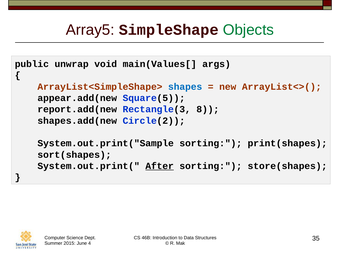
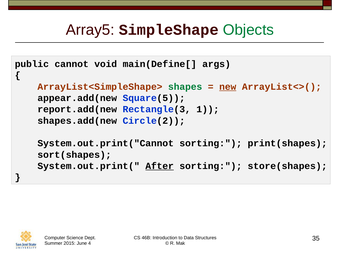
unwrap: unwrap -> cannot (72, 64)
main(Values[: main(Values[ -> main(Define[ (160, 64)
shapes colour: blue -> green (185, 87)
new underline: none -> present (228, 87)
8: 8 -> 1 (208, 109)
System.out.print("Sample: System.out.print("Sample -> System.out.print("Cannot (106, 143)
